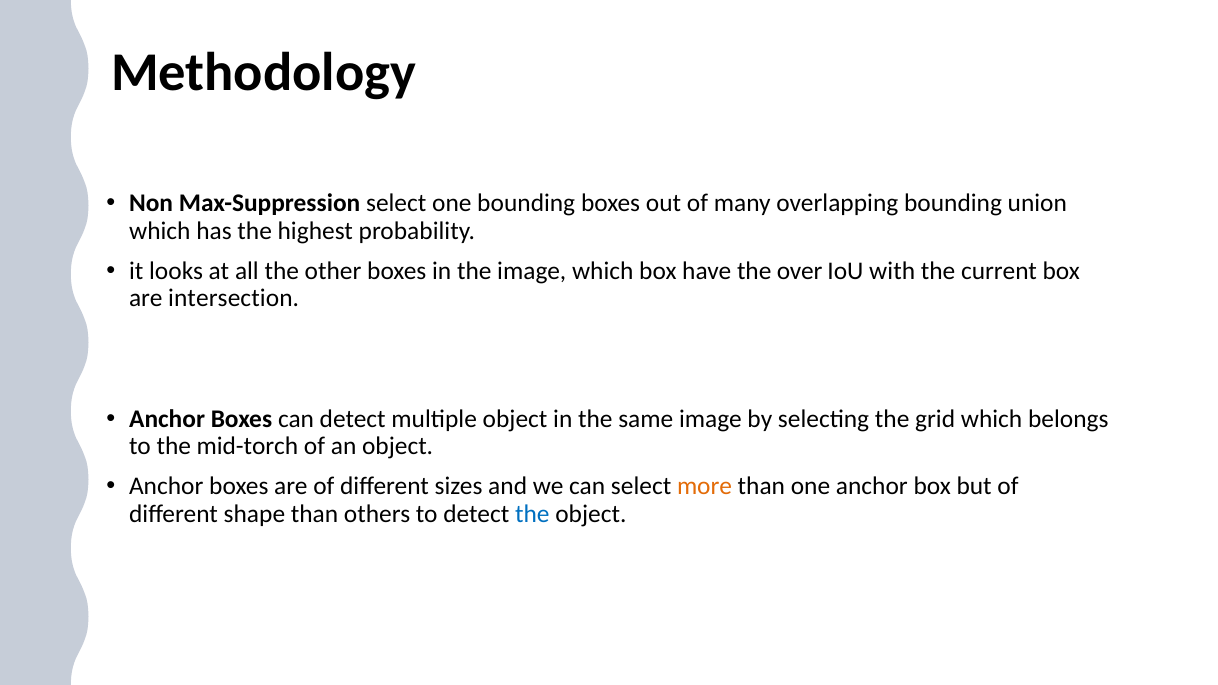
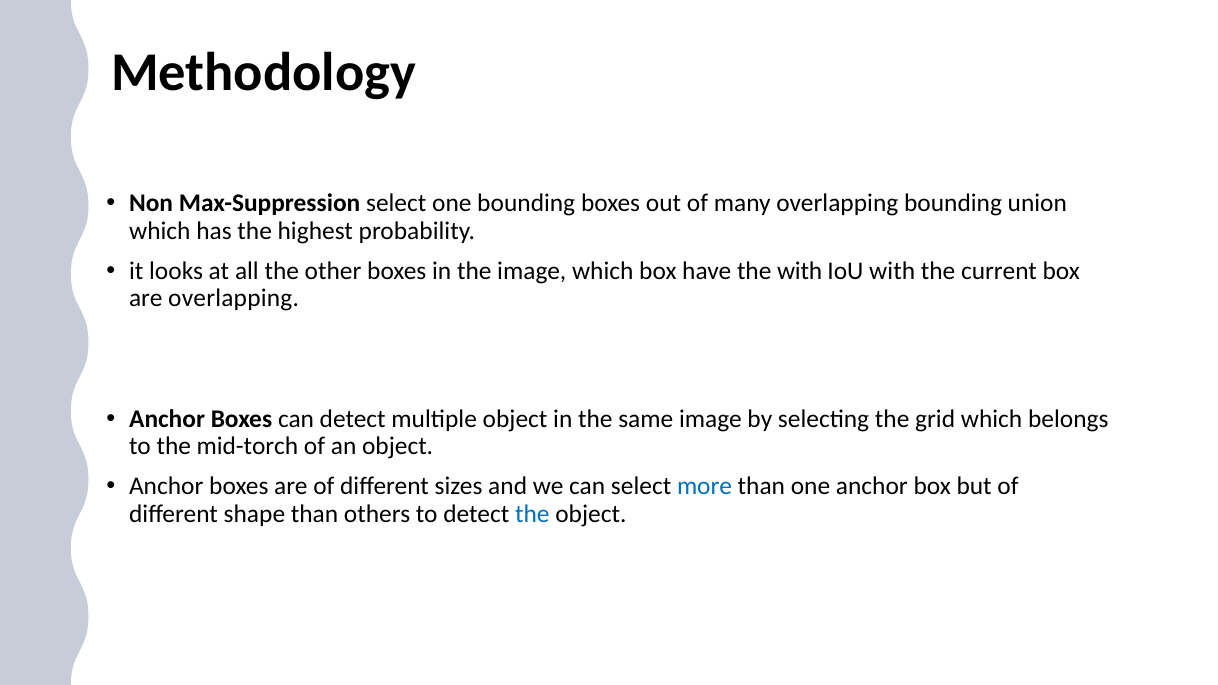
the over: over -> with (800, 271)
are intersection: intersection -> overlapping (234, 298)
more colour: orange -> blue (704, 486)
